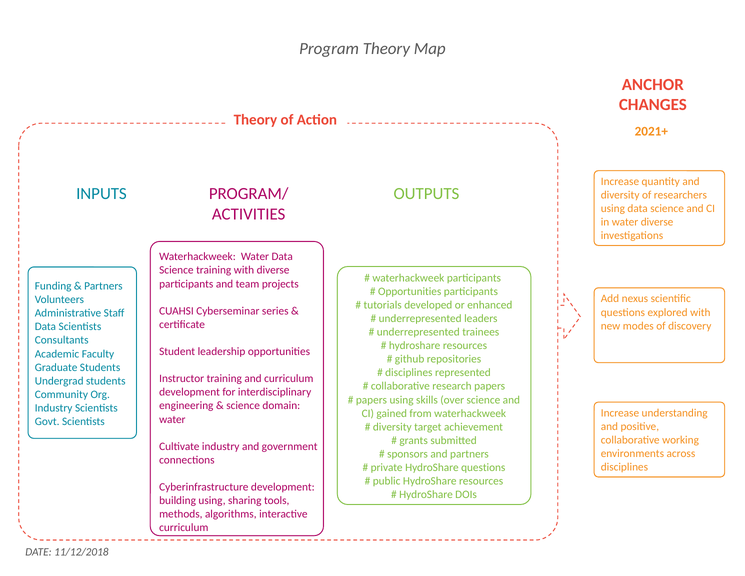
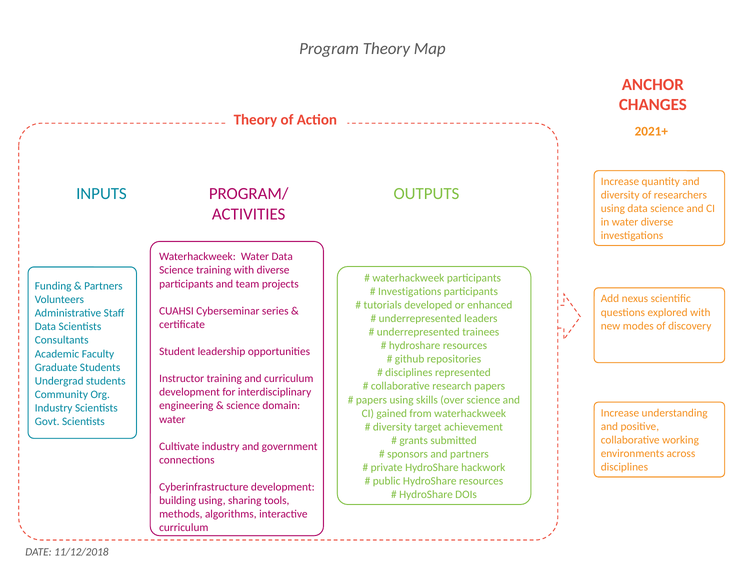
Opportunities: Opportunities -> Investigations (410, 291)
HydroShare questions: questions -> hackwork (483, 467)
